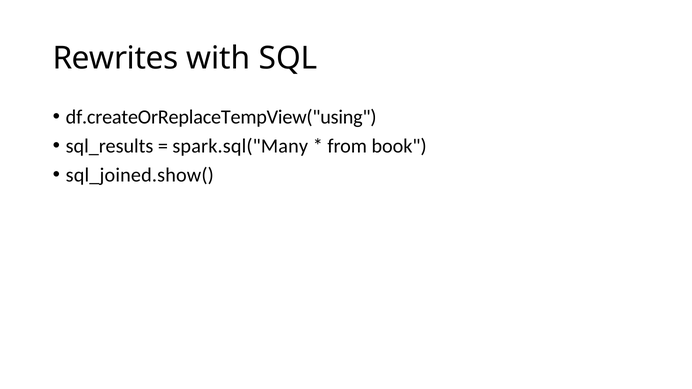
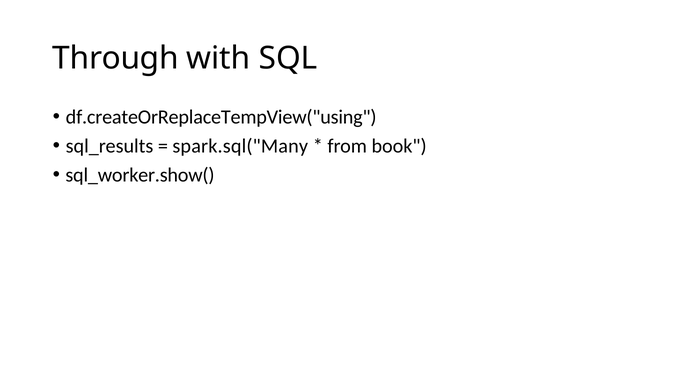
Rewrites: Rewrites -> Through (116, 58)
sql_joined.show(: sql_joined.show( -> sql_worker.show( (140, 175)
